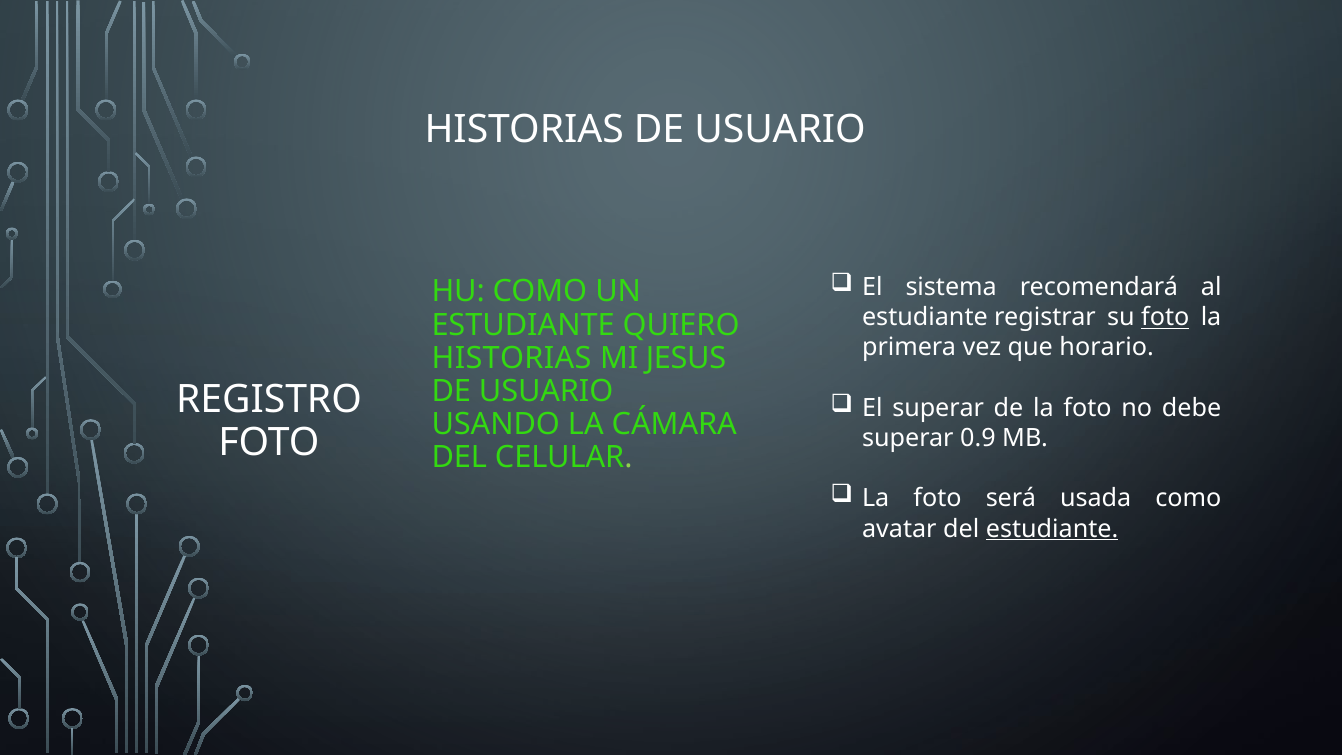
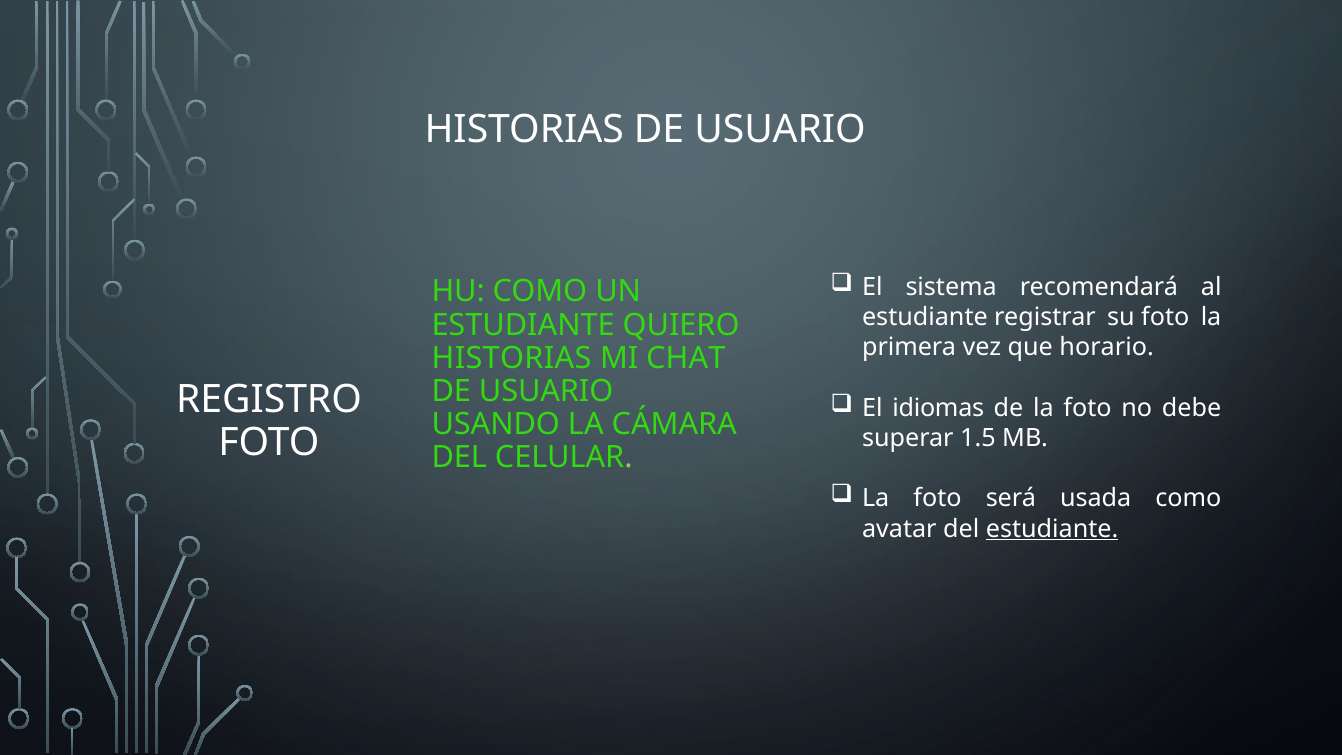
foto underline: present -> none (1165, 317)
JESUS: JESUS -> CHAT (686, 358)
El superar: superar -> idiomas (938, 408)
0.9: 0.9 -> 1.5 (978, 438)
